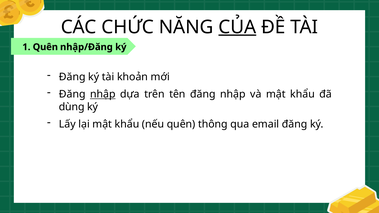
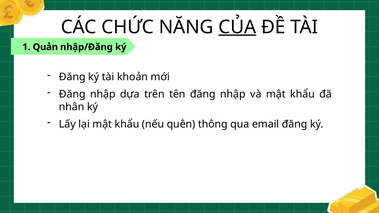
1 Quên: Quên -> Quản (45, 47)
nhập underline: present -> none (103, 94)
dùng: dùng -> nhân (72, 107)
